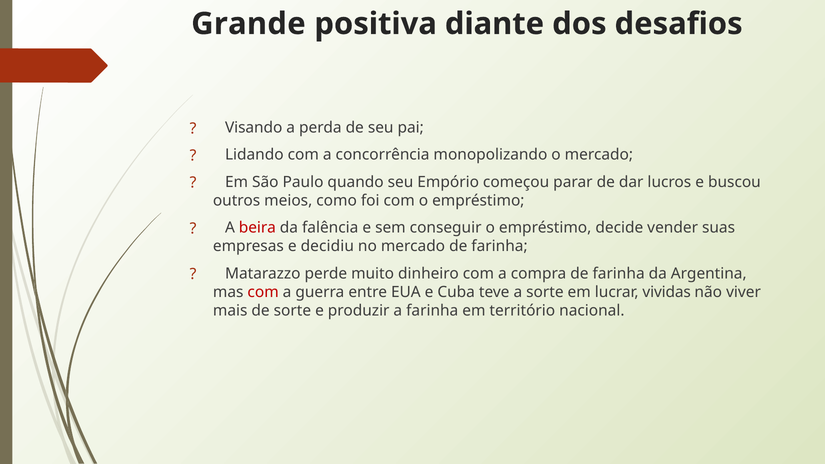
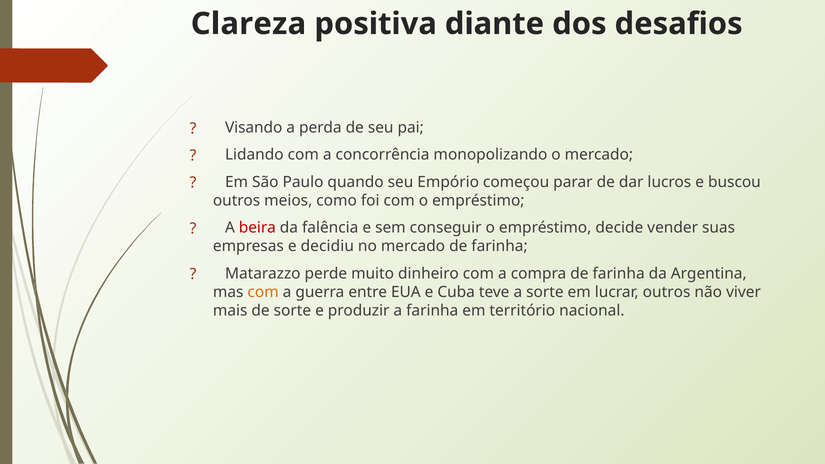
Grande: Grande -> Clareza (248, 24)
com colour: red -> orange (263, 292)
lucrar vividas: vividas -> outros (667, 292)
